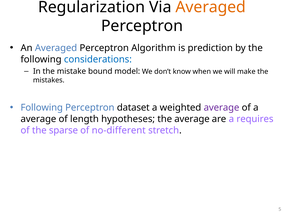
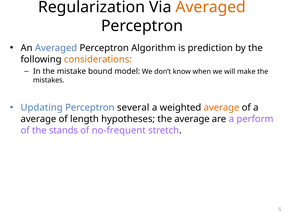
considerations colour: blue -> orange (98, 59)
Following: Following -> Updating (42, 108)
dataset: dataset -> several (133, 108)
average colour: purple -> orange (221, 108)
requires: requires -> perform (255, 119)
sparse: sparse -> stands (63, 130)
no-different: no-different -> no-frequent (119, 130)
